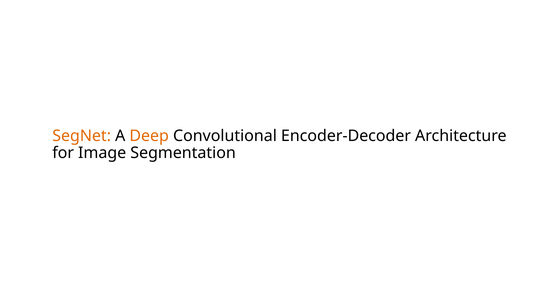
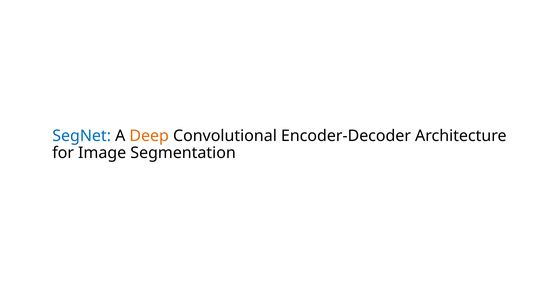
SegNet colour: orange -> blue (82, 136)
